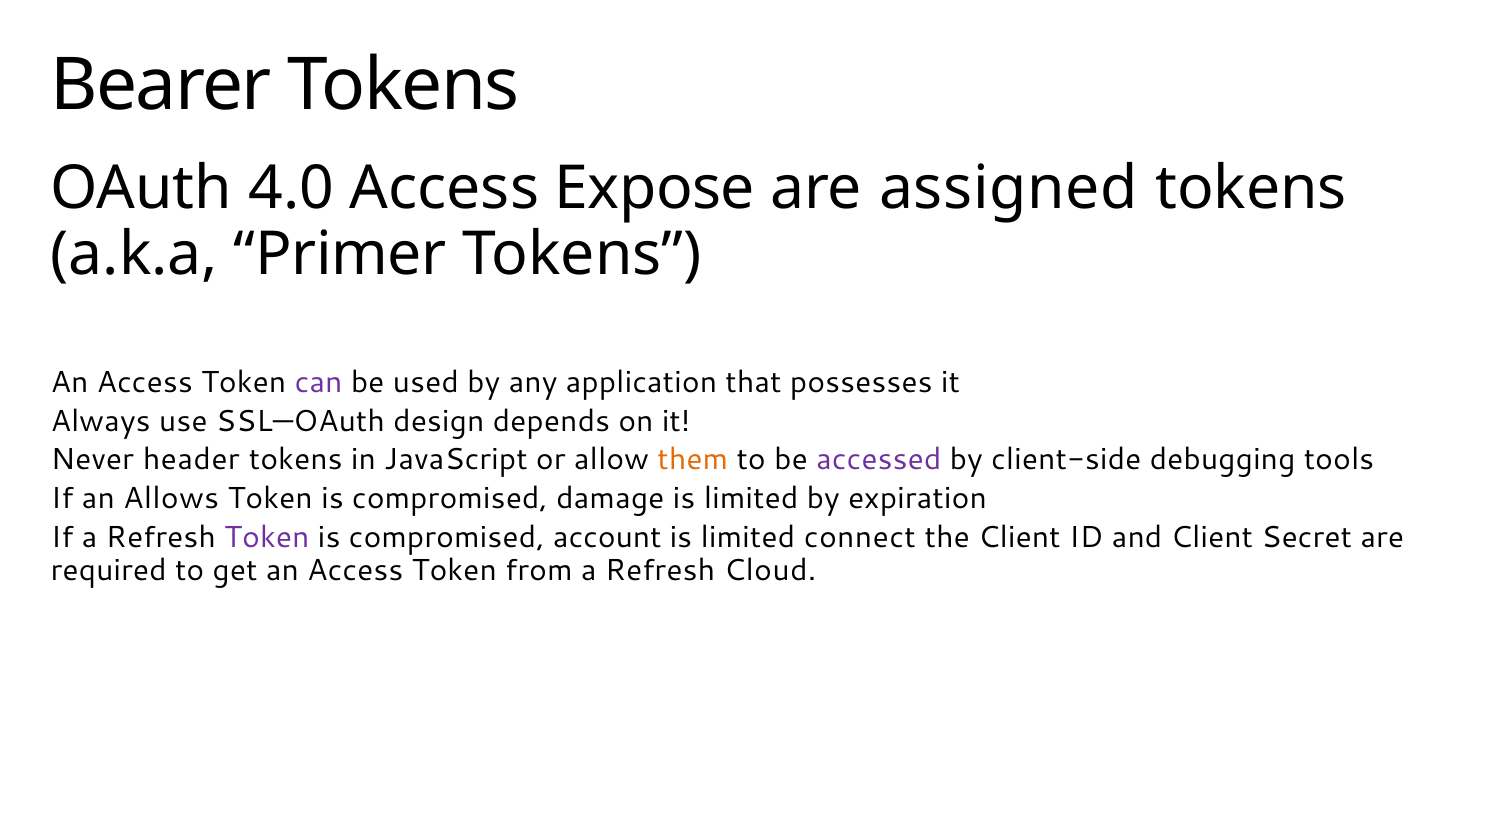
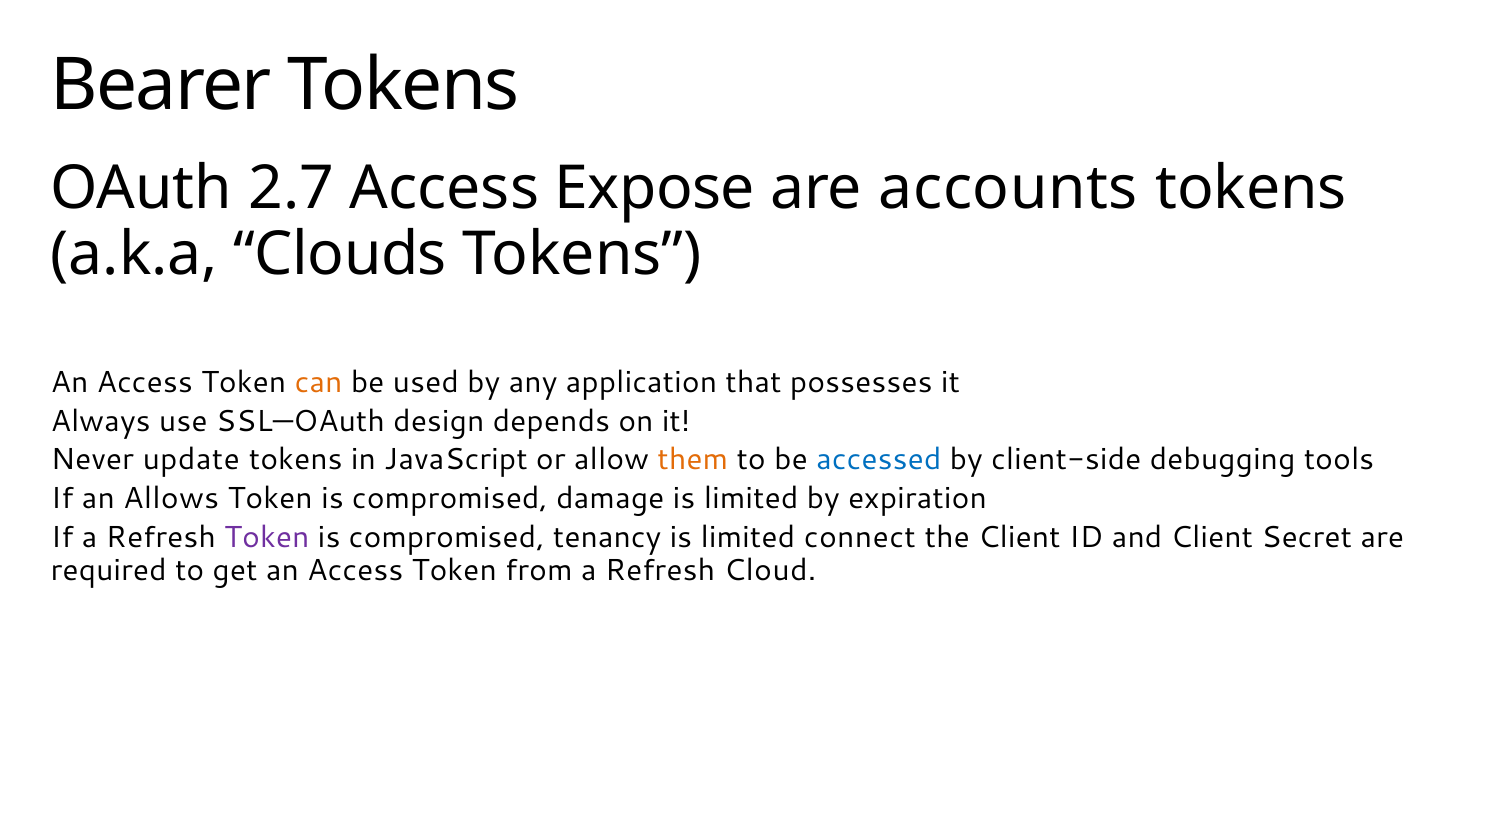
4.0: 4.0 -> 2.7 (291, 188)
assigned: assigned -> accounts (1008, 188)
Primer: Primer -> Clouds (340, 254)
can colour: purple -> orange (319, 382)
header: header -> update (191, 460)
accessed colour: purple -> blue (879, 460)
account: account -> tenancy (607, 537)
